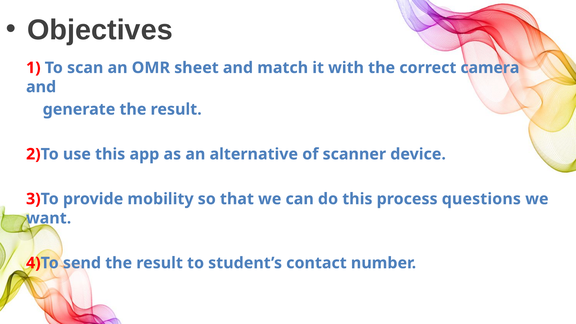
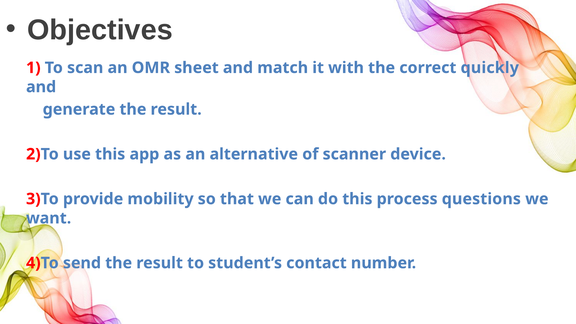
camera: camera -> quickly (490, 68)
